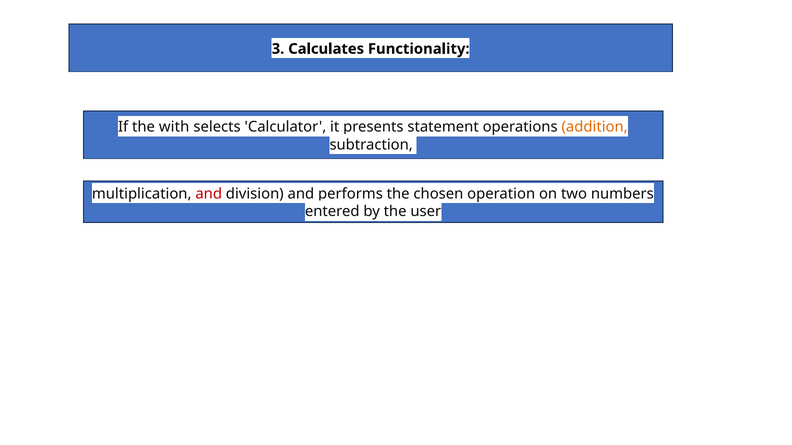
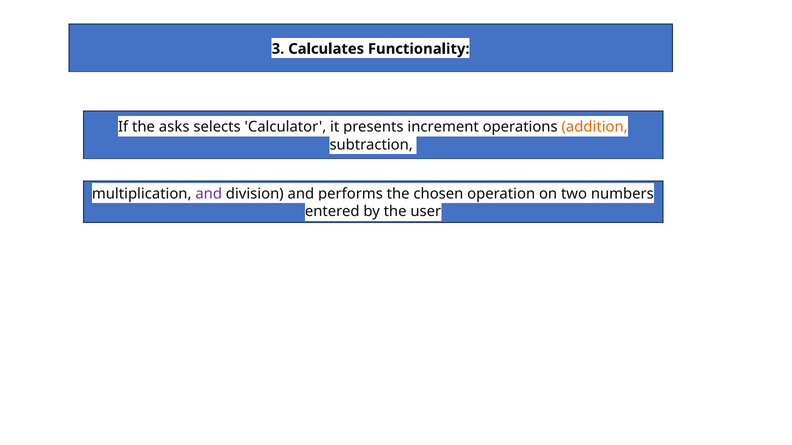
with: with -> asks (174, 127)
statement: statement -> increment (443, 127)
and colour: red -> purple (209, 194)
